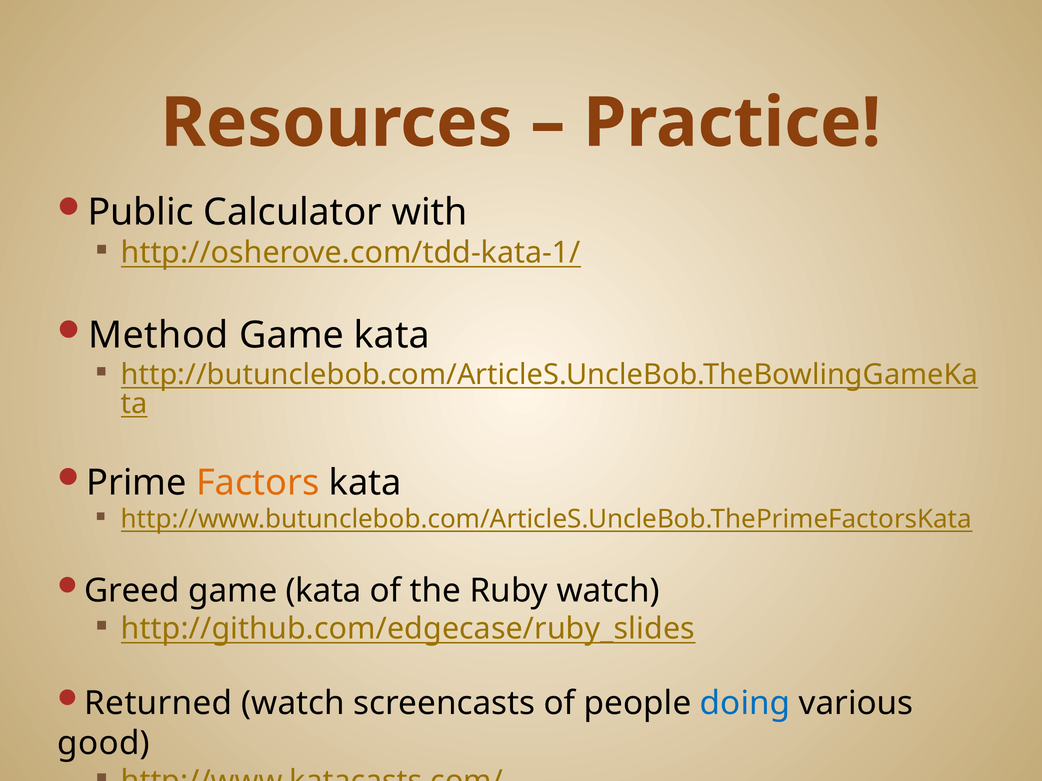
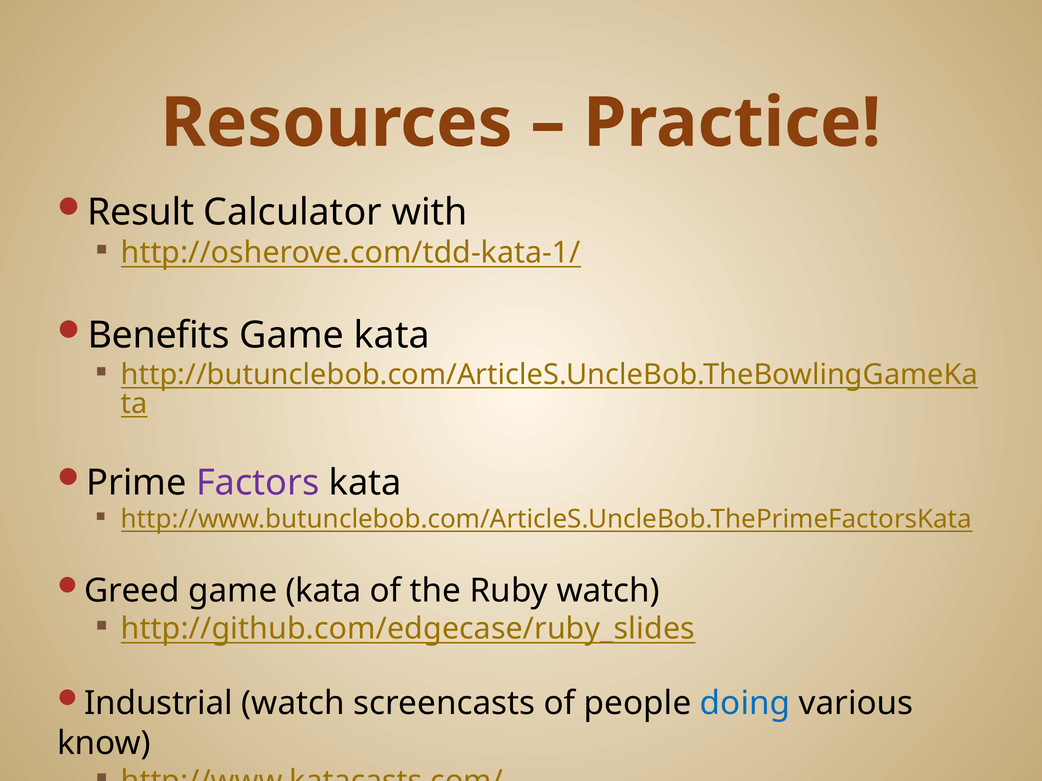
Public: Public -> Result (141, 213)
Method: Method -> Benefits (159, 336)
Factors colour: orange -> purple (258, 483)
Returned: Returned -> Industrial (159, 704)
good: good -> know (104, 744)
